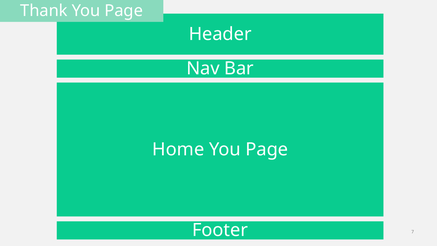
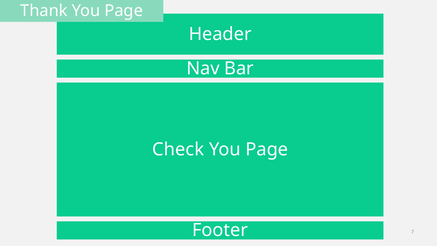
Home: Home -> Check (178, 149)
